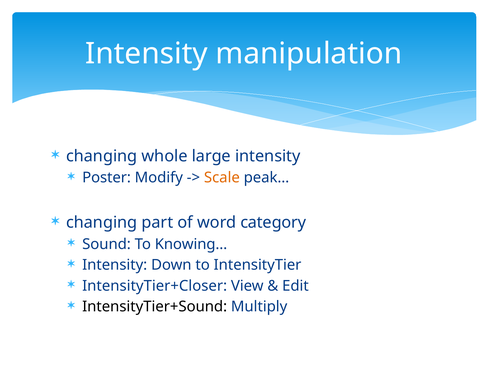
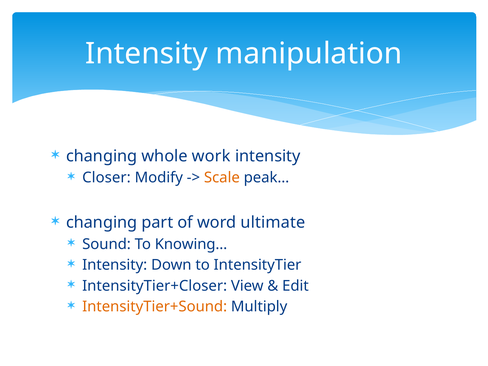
large: large -> work (211, 156)
Poster: Poster -> Closer (106, 178)
category: category -> ultimate (273, 223)
IntensityTier+Sound colour: black -> orange (155, 307)
